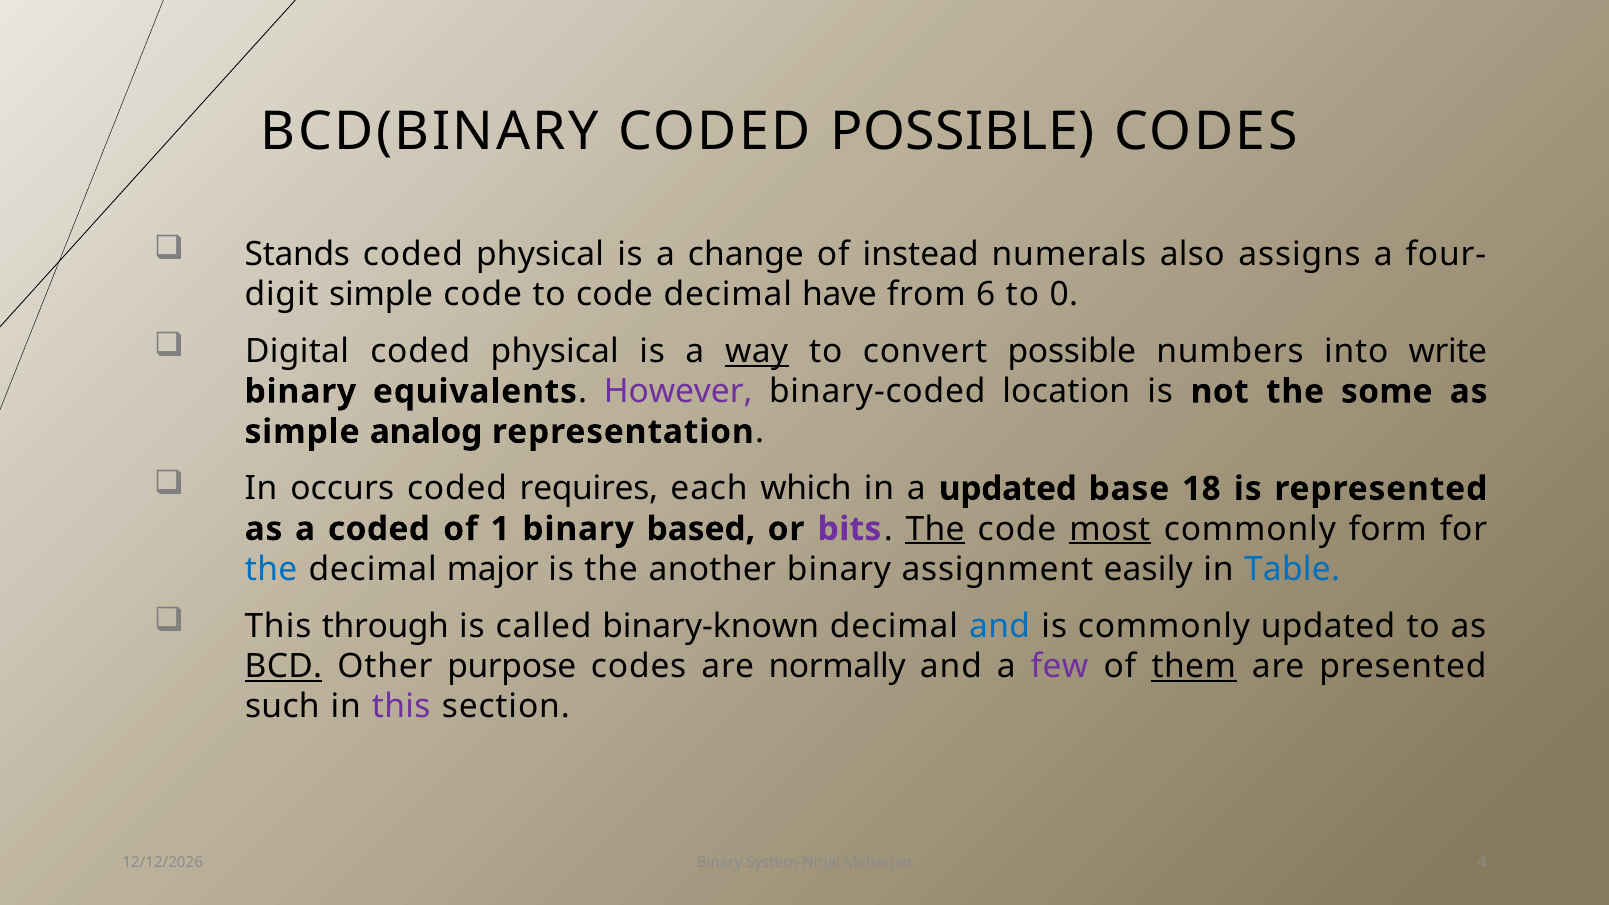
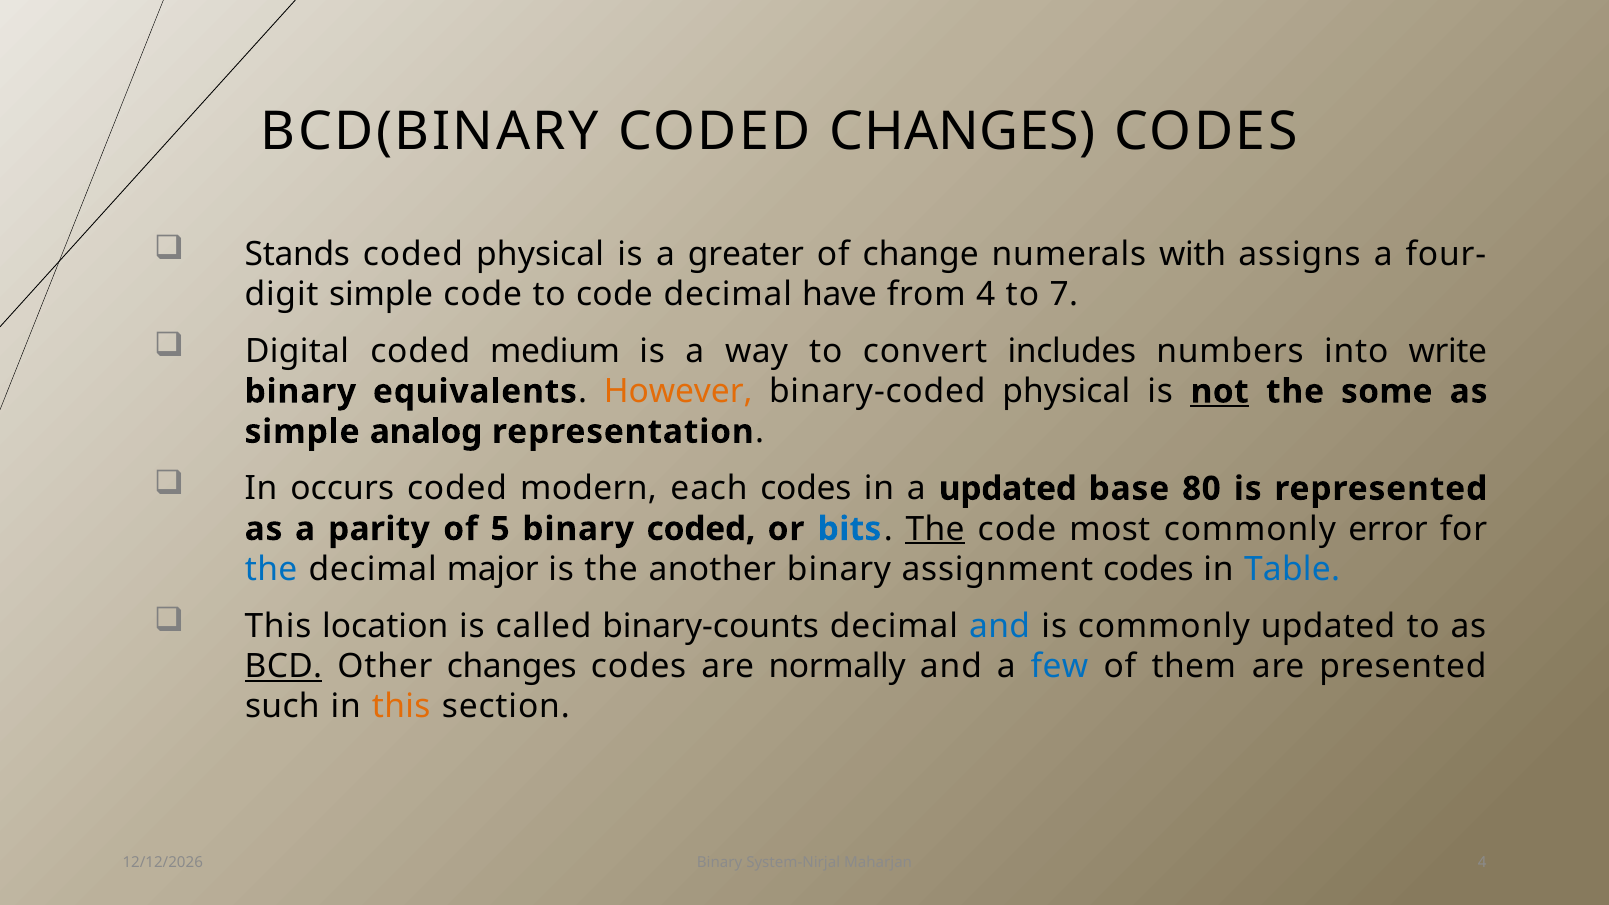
CODED POSSIBLE: POSSIBLE -> CHANGES (963, 132)
change: change -> greater (746, 254)
instead: instead -> change (921, 254)
also: also -> with (1193, 254)
from 6: 6 -> 4 (986, 294)
0: 0 -> 7 (1064, 294)
physical: physical -> medium (555, 351)
way underline: present -> none (757, 351)
convert possible: possible -> includes (1072, 351)
However colour: purple -> orange (678, 391)
binary-coded location: location -> physical (1066, 391)
not underline: none -> present (1220, 391)
requires: requires -> modern (589, 489)
each which: which -> codes (806, 489)
18: 18 -> 80 (1201, 489)
a coded: coded -> parity (379, 529)
1: 1 -> 5 (500, 529)
binary based: based -> coded (701, 529)
bits colour: purple -> blue (849, 529)
most underline: present -> none (1110, 529)
form: form -> error (1388, 529)
assignment easily: easily -> codes (1148, 569)
through: through -> location (385, 626)
binary‐known: binary‐known -> binary‐counts (711, 626)
Other purpose: purpose -> changes (512, 666)
few colour: purple -> blue (1059, 666)
them underline: present -> none (1194, 666)
this colour: purple -> orange (401, 707)
